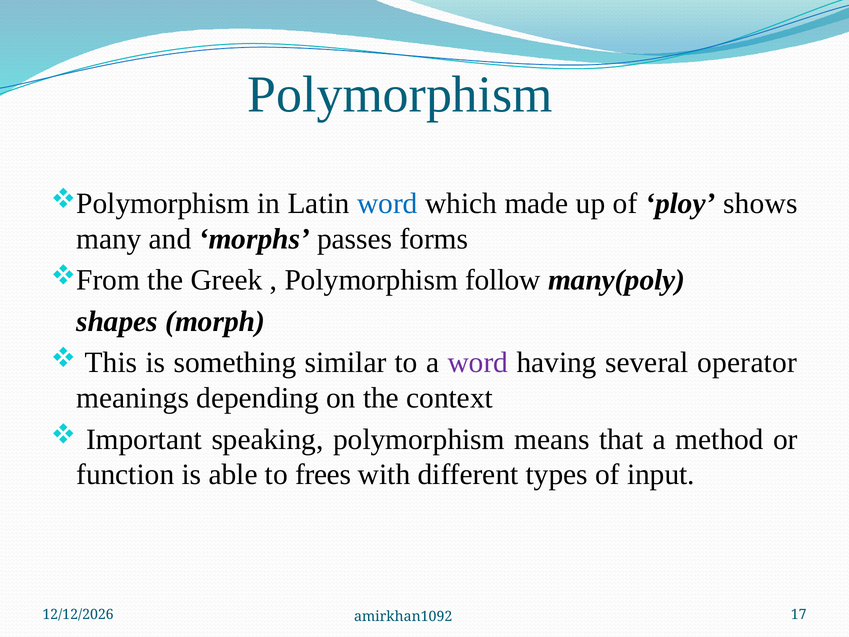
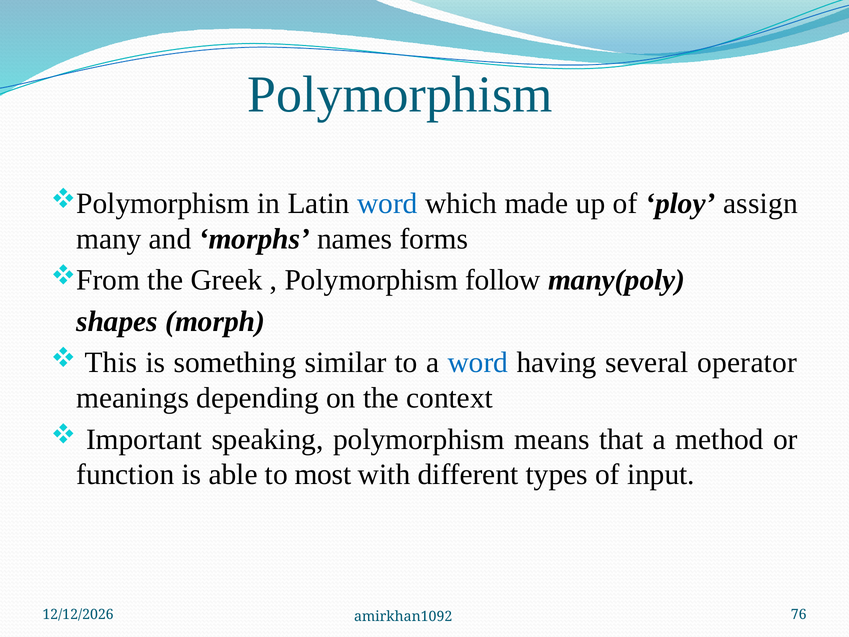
shows: shows -> assign (760, 204)
passes: passes -> names (355, 239)
word colour: purple -> blue (478, 363)
frees: frees -> most (323, 474)
17: 17 -> 76 (799, 614)
